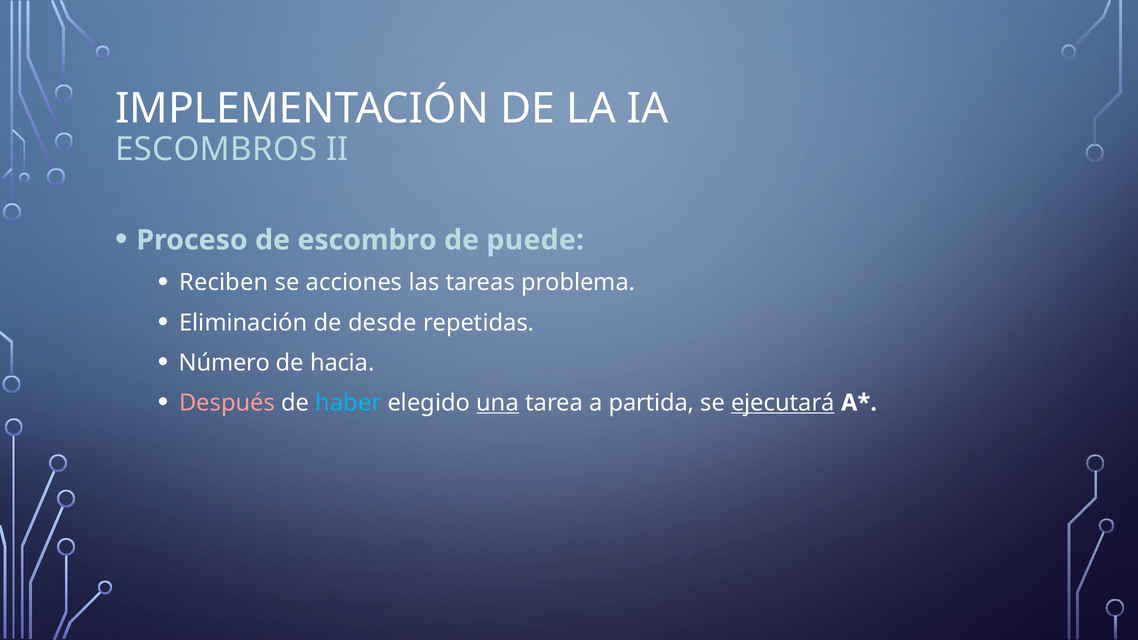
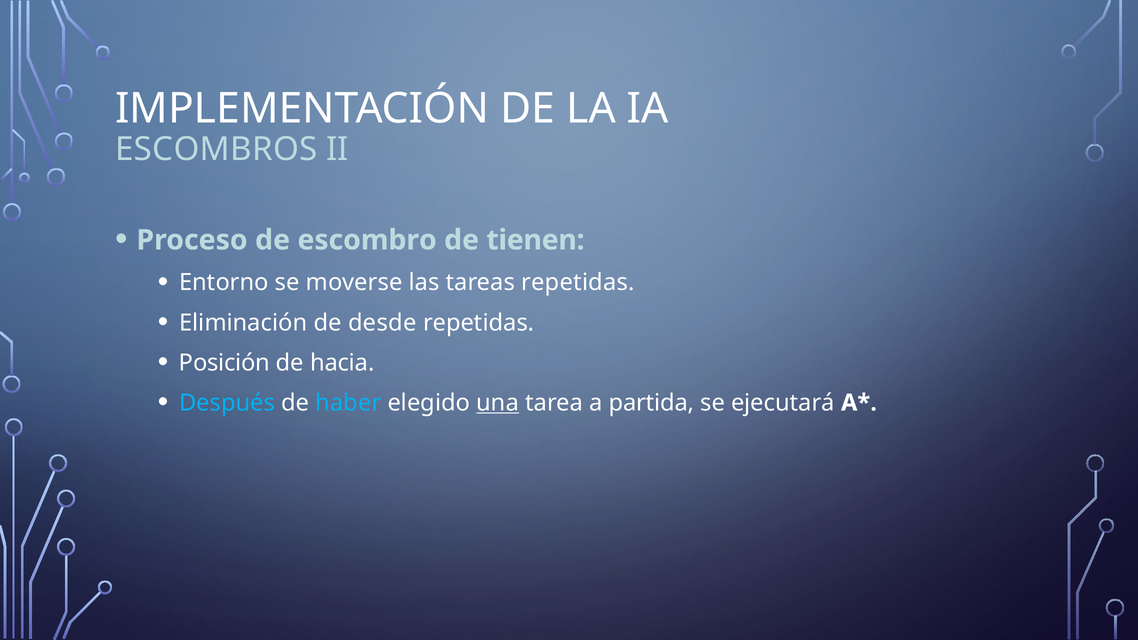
puede: puede -> tienen (535, 240)
Reciben: Reciben -> Entorno (224, 283)
acciones: acciones -> moverse (354, 283)
tareas problema: problema -> repetidas (578, 283)
Número: Número -> Posición (225, 363)
Después colour: pink -> light blue (227, 403)
ejecutará underline: present -> none (783, 403)
